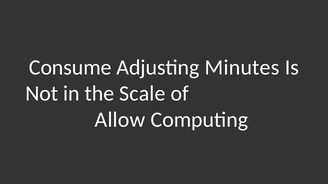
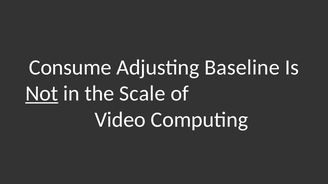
Minutes: Minutes -> Baseline (242, 67)
Not underline: none -> present (42, 94)
Allow: Allow -> Video (120, 120)
